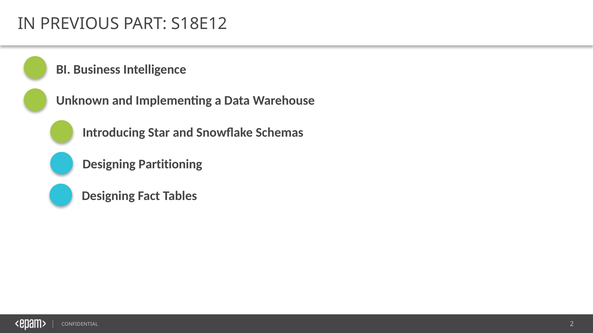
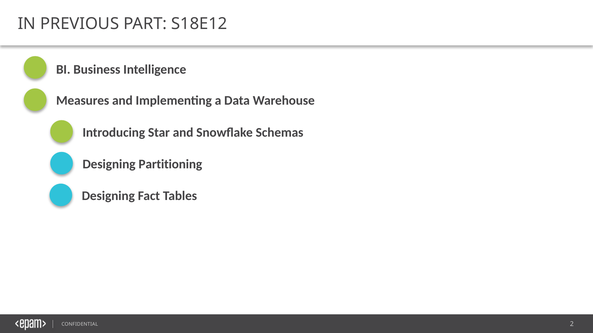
Unknown: Unknown -> Measures (83, 101)
